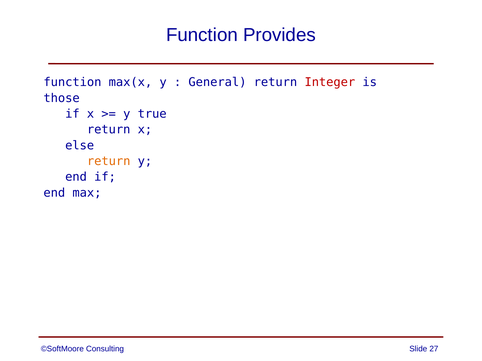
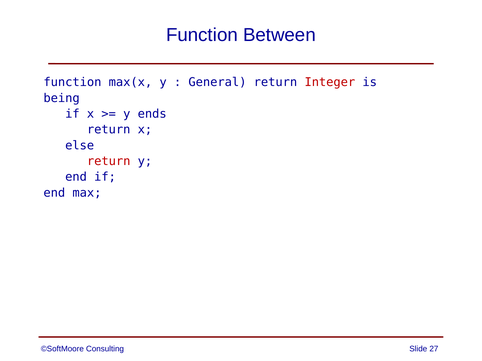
Provides: Provides -> Between (279, 35)
those: those -> being (62, 98)
true: true -> ends (152, 114)
return colour: orange -> red (109, 161)
